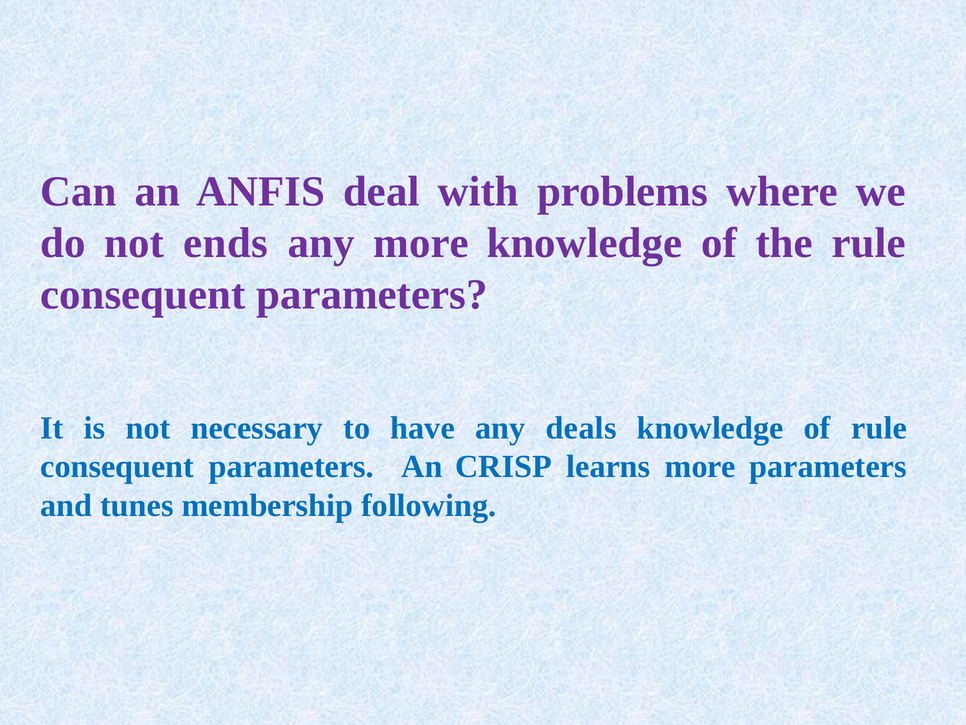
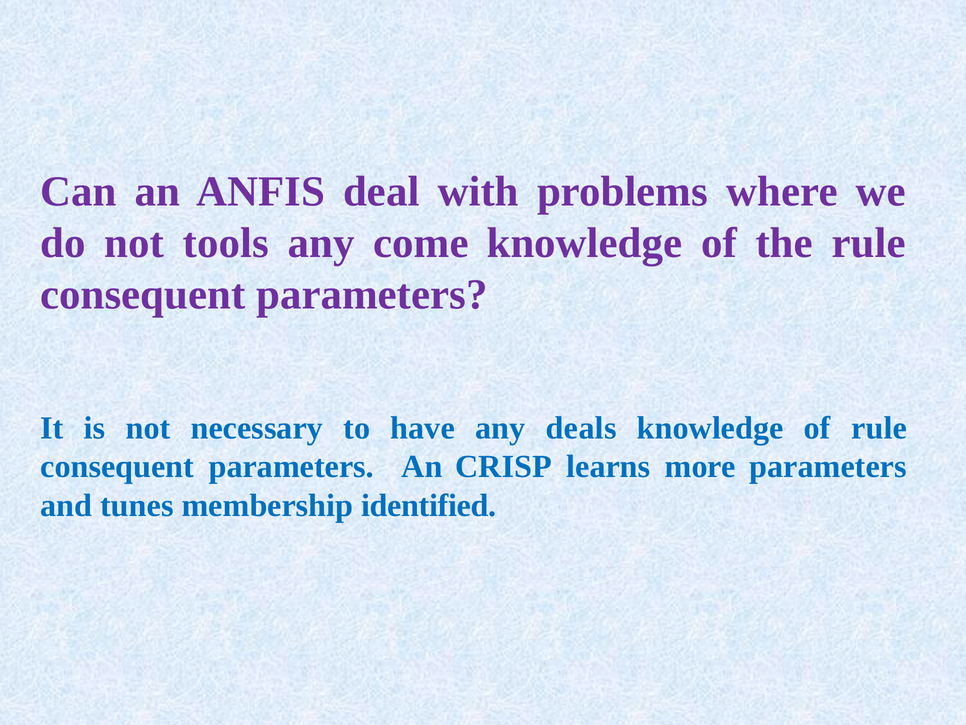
ends: ends -> tools (226, 243)
any more: more -> come (421, 243)
following: following -> identified (429, 505)
